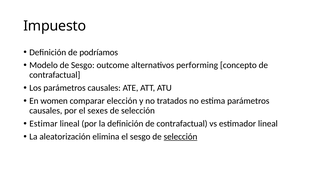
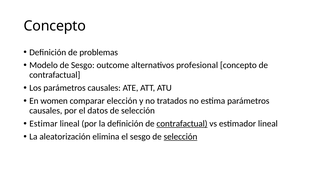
Impuesto: Impuesto -> Concepto (55, 26)
podríamos: podríamos -> problemas (99, 52)
performing: performing -> profesional (197, 65)
sexes: sexes -> datos (98, 111)
contrafactual underline: none -> present (182, 124)
